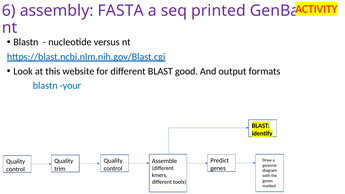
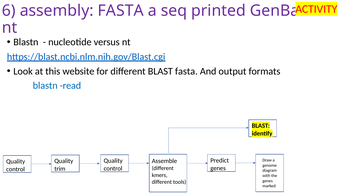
BLAST good: good -> fasta (186, 71)
your: your -> read (70, 86)
